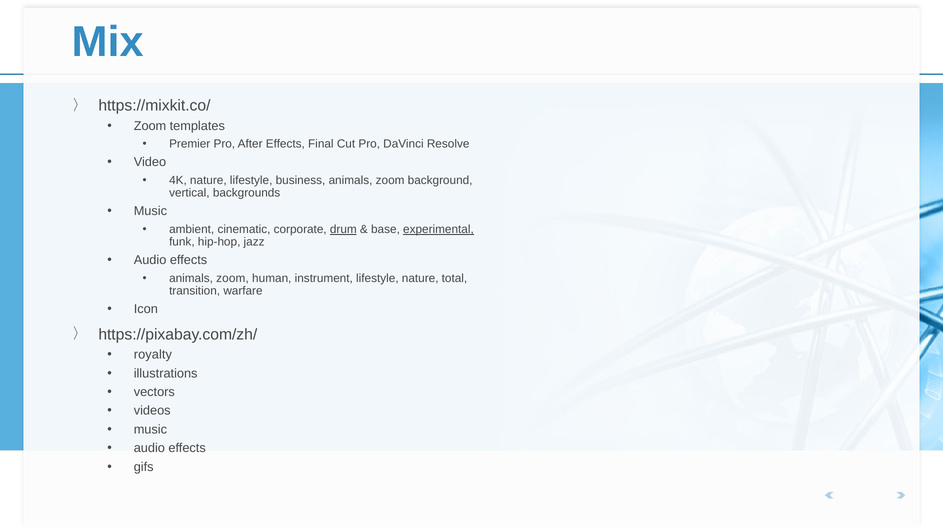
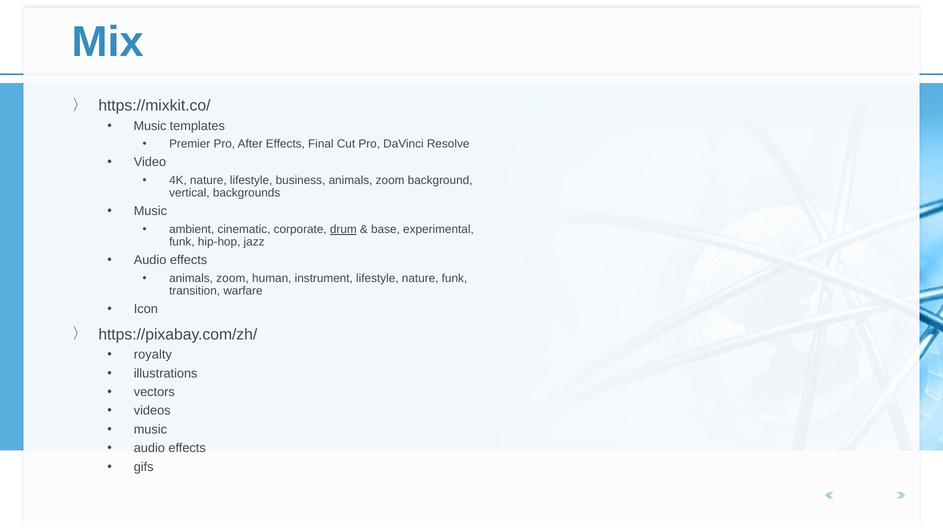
Zoom: Zoom -> Music (150, 126)
experimental underline: present -> none (438, 230)
nature total: total -> funk (454, 279)
